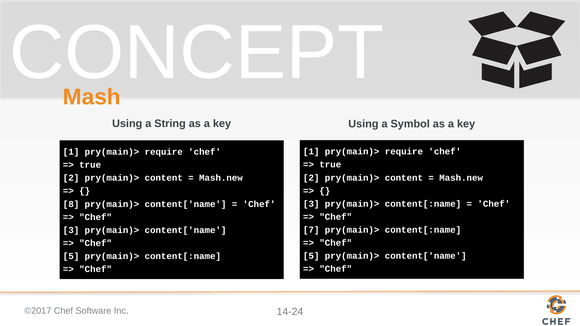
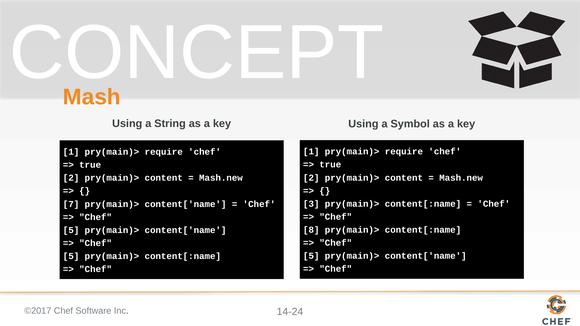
8: 8 -> 7 (71, 204)
7: 7 -> 8 (311, 230)
3: 3 -> 5 (71, 230)
